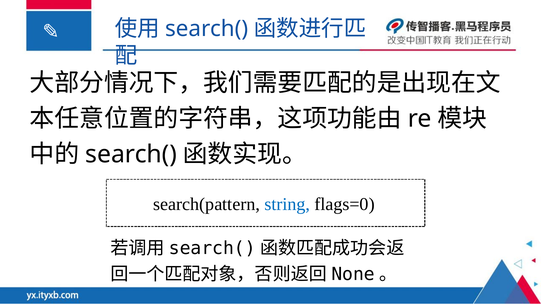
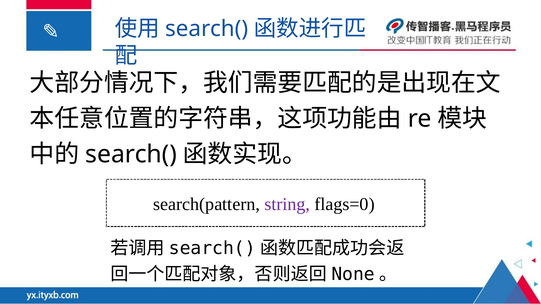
string colour: blue -> purple (287, 204)
